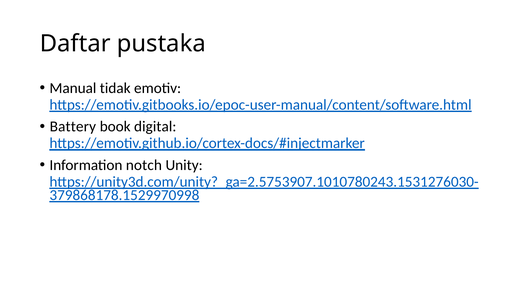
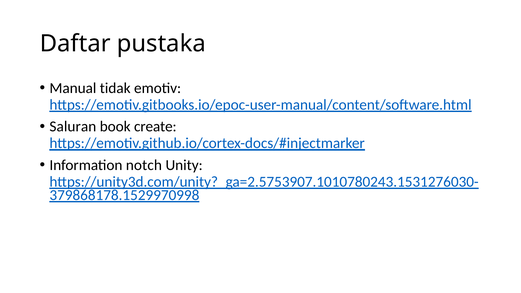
Battery: Battery -> Saluran (73, 127)
digital: digital -> create (155, 127)
